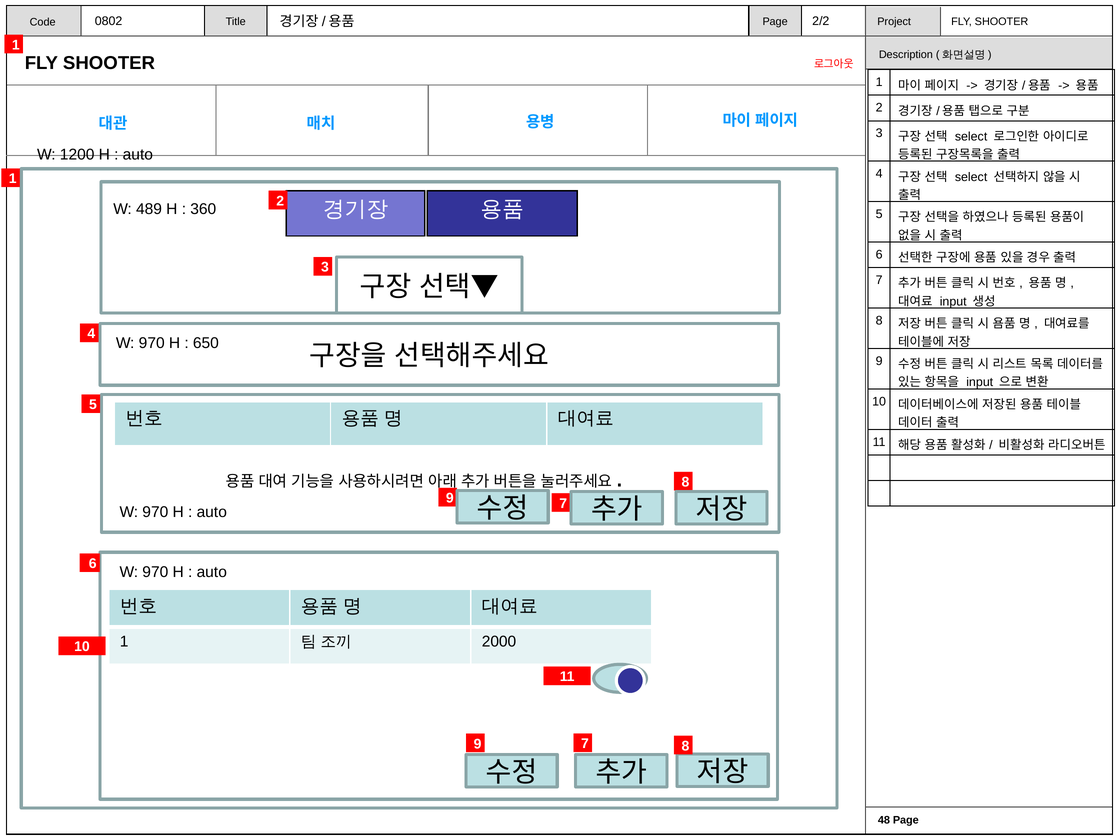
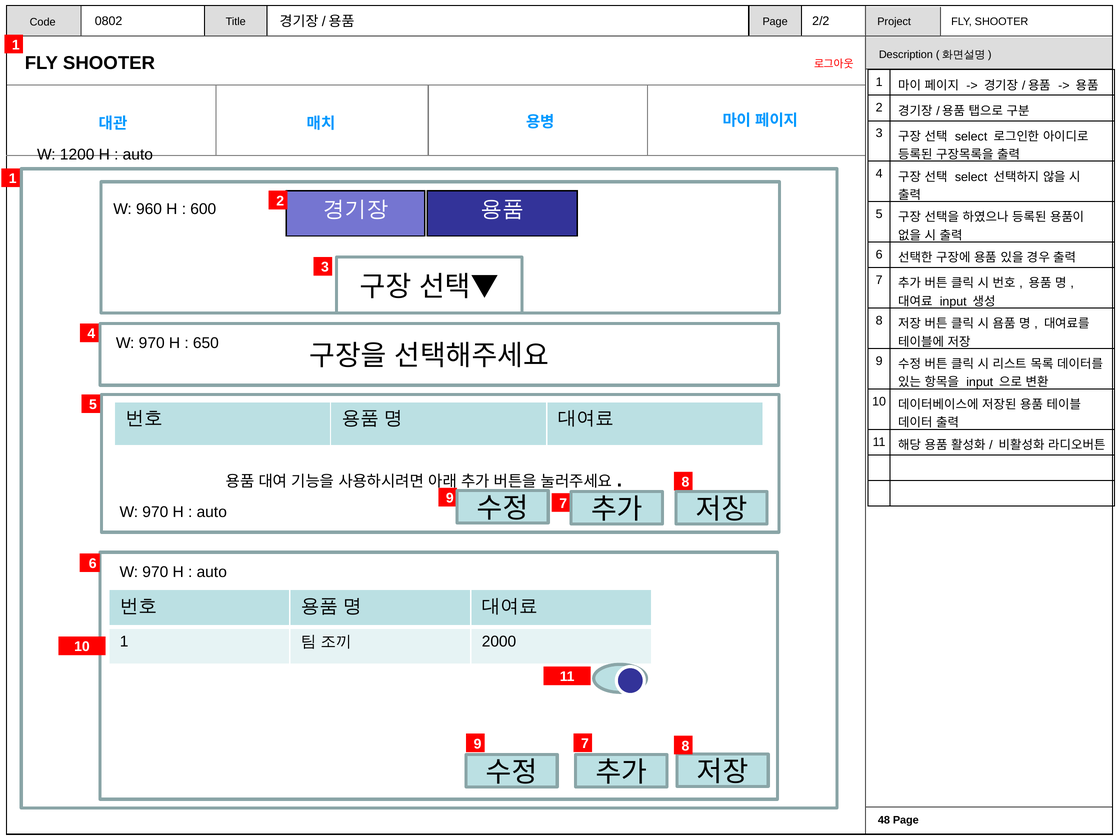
489: 489 -> 960 (149, 209)
360: 360 -> 600 (203, 209)
